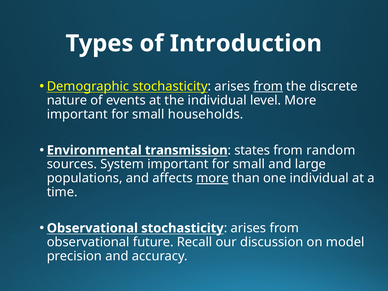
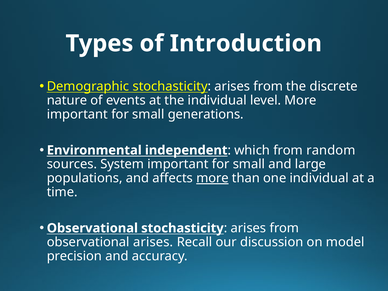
from underline: present -> none (268, 86)
households: households -> generations (206, 114)
transmission: transmission -> independent (186, 150)
states: states -> which (252, 150)
observational future: future -> arises (153, 242)
